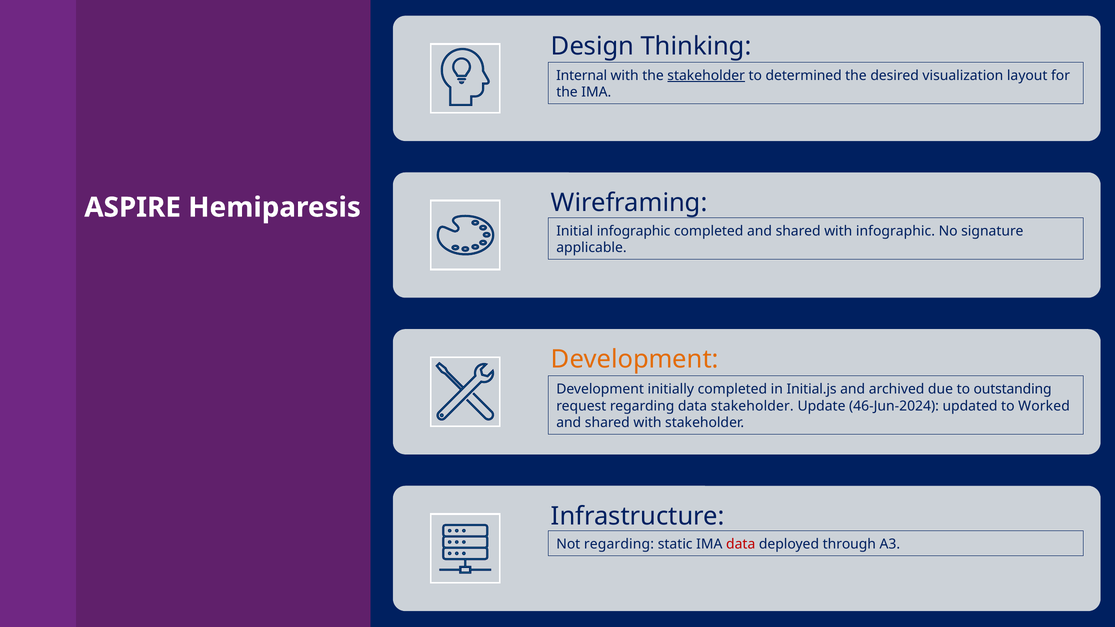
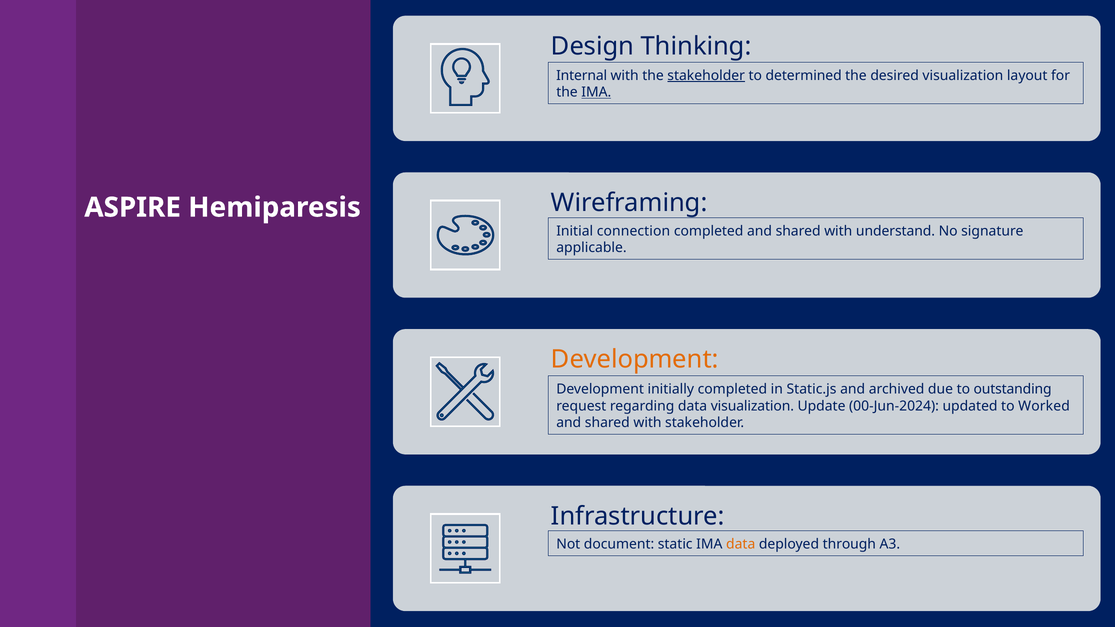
IMA underline: none -> present (596, 92)
Initial infographic: infographic -> connection (633, 231)
with infographic: infographic -> understand (896, 231)
Initial.js: Initial.js -> Static.js (812, 389)
data stakeholder: stakeholder -> visualization (752, 406)
46-Jun-2024: 46-Jun-2024 -> 00-Jun-2024 (894, 406)
Not regarding: regarding -> document (619, 545)
data colour: red -> orange (741, 545)
